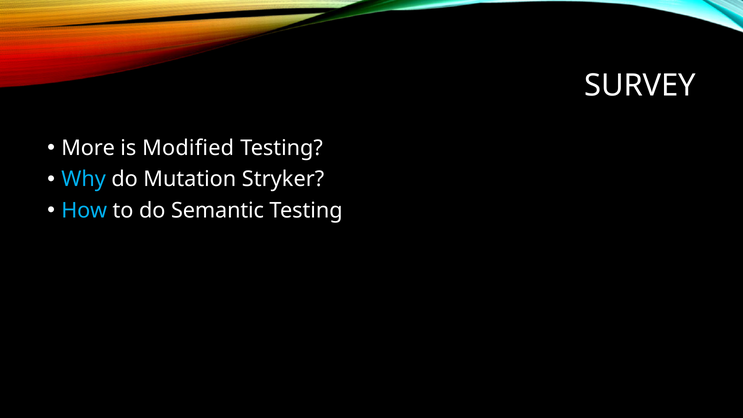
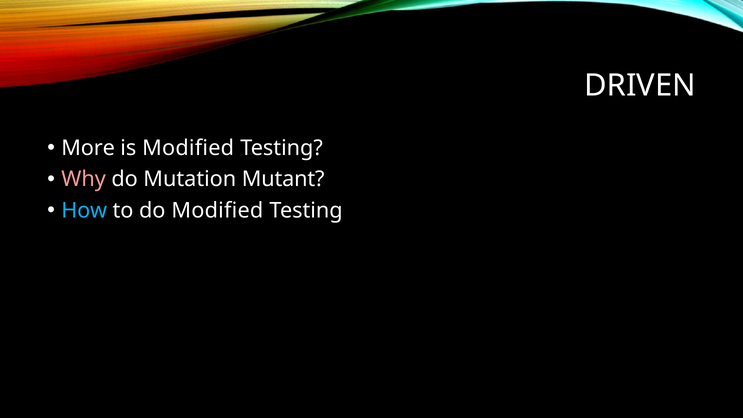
SURVEY: SURVEY -> DRIVEN (640, 86)
Why colour: light blue -> pink (84, 179)
Stryker: Stryker -> Mutant (283, 179)
do Semantic: Semantic -> Modified (217, 210)
